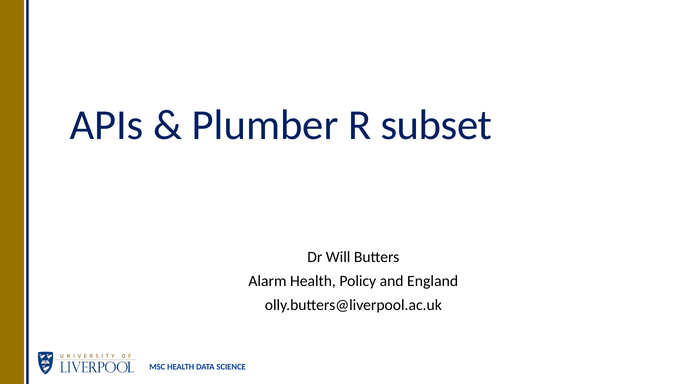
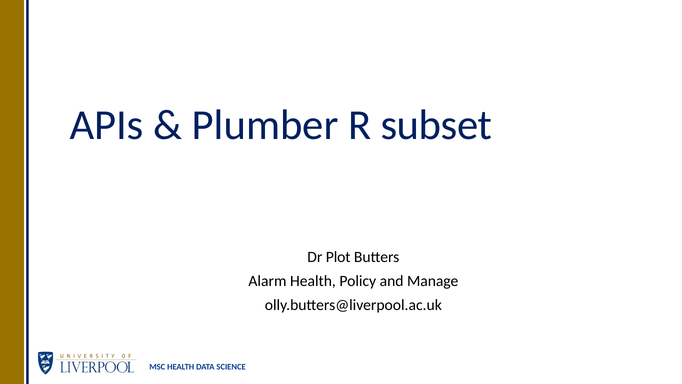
Will: Will -> Plot (338, 257)
England: England -> Manage (433, 281)
